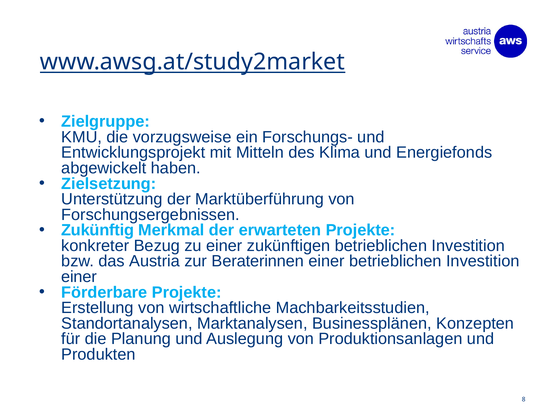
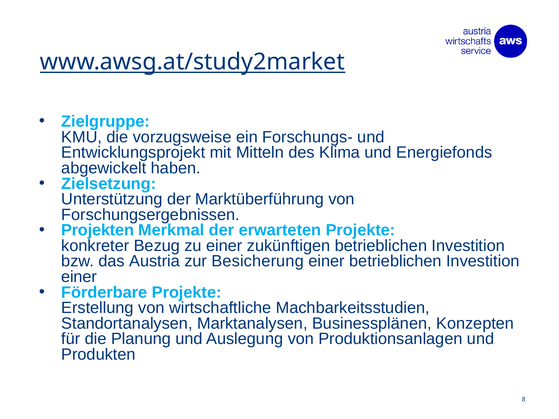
Zukünftig: Zukünftig -> Projekten (98, 230)
Beraterinnen: Beraterinnen -> Besicherung (258, 261)
